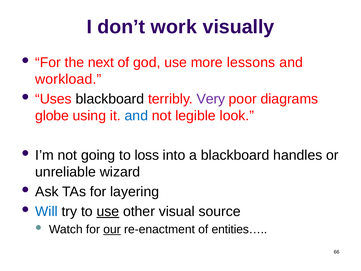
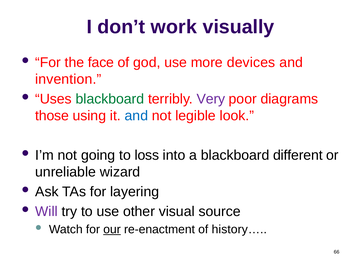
next: next -> face (101, 62)
lessons: lessons -> devices (251, 62)
workload: workload -> invention (68, 79)
blackboard colour: black -> green (110, 99)
globe: globe -> those (52, 116)
handles: handles -> different (298, 155)
Will colour: blue -> purple (46, 211)
use underline: present -> none (108, 211)
entities…: entities… -> history… (239, 229)
